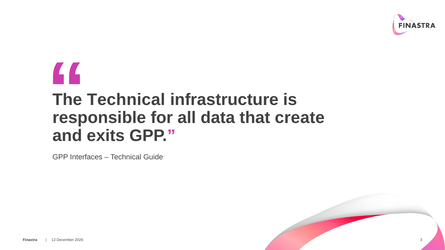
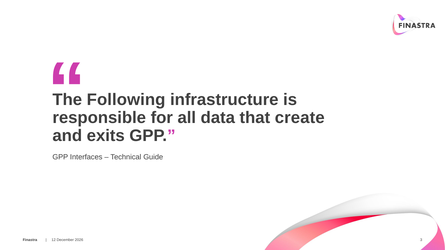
Technical: Technical -> Following (126, 100)
